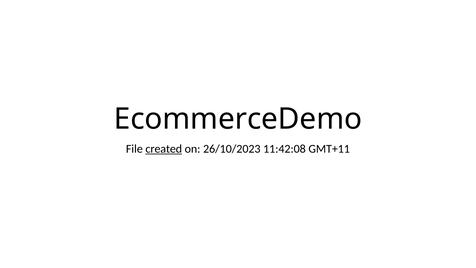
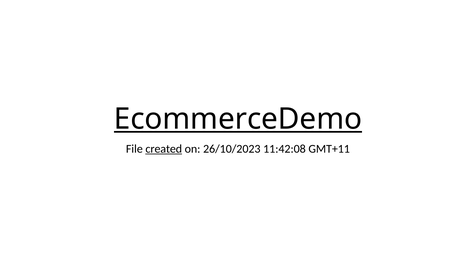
EcommerceDemo underline: none -> present (238, 119)
